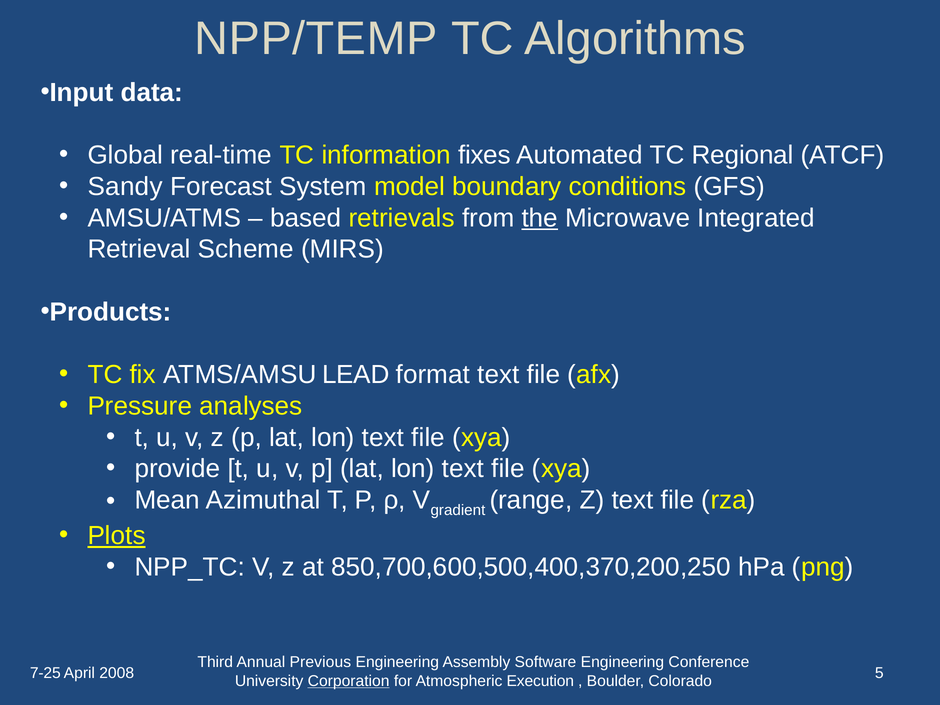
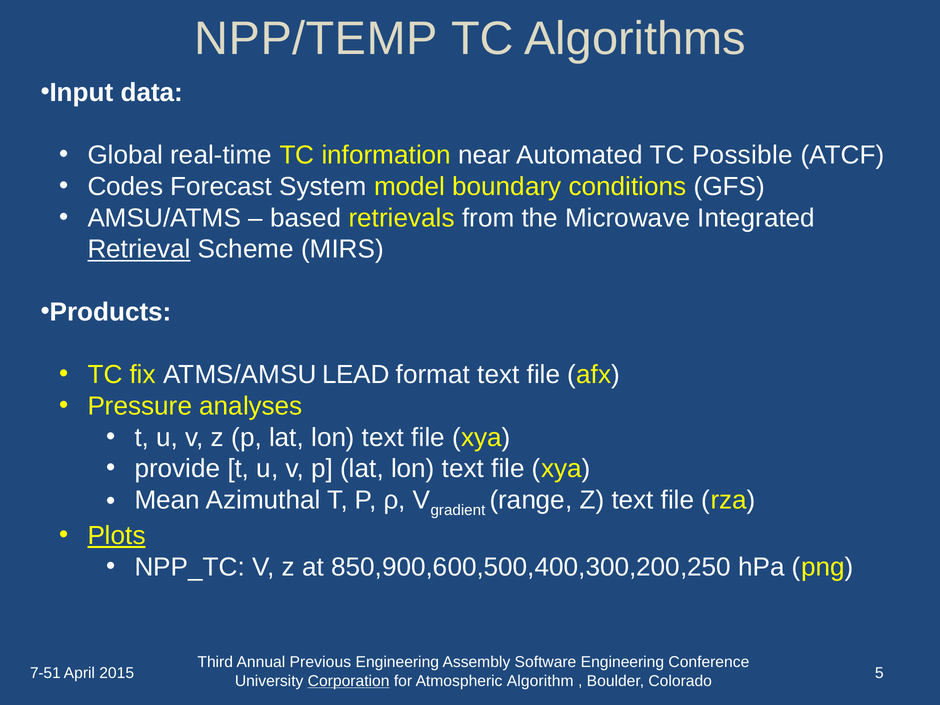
fixes: fixes -> near (484, 155)
Regional: Regional -> Possible (742, 155)
Sandy: Sandy -> Codes (125, 187)
the underline: present -> none (540, 218)
Retrieval underline: none -> present (139, 249)
850,700,600,500,400,370,200,250: 850,700,600,500,400,370,200,250 -> 850,900,600,500,400,300,200,250 (531, 567)
7-25: 7-25 -> 7-51 (45, 673)
2008: 2008 -> 2015 (117, 673)
Execution: Execution -> Algorithm (540, 681)
